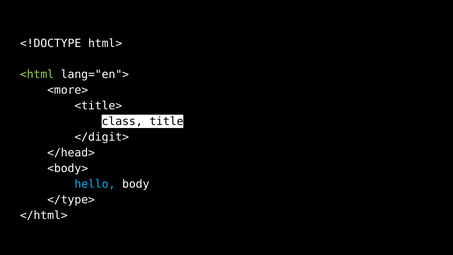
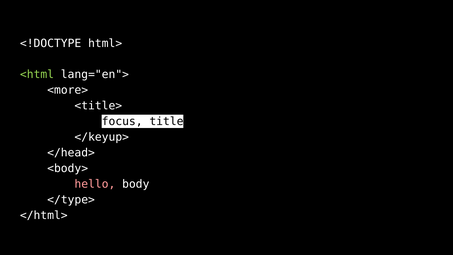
class: class -> focus (122, 121)
</digit>: </digit> -> </keyup> (102, 137)
hello colour: light blue -> pink (95, 184)
